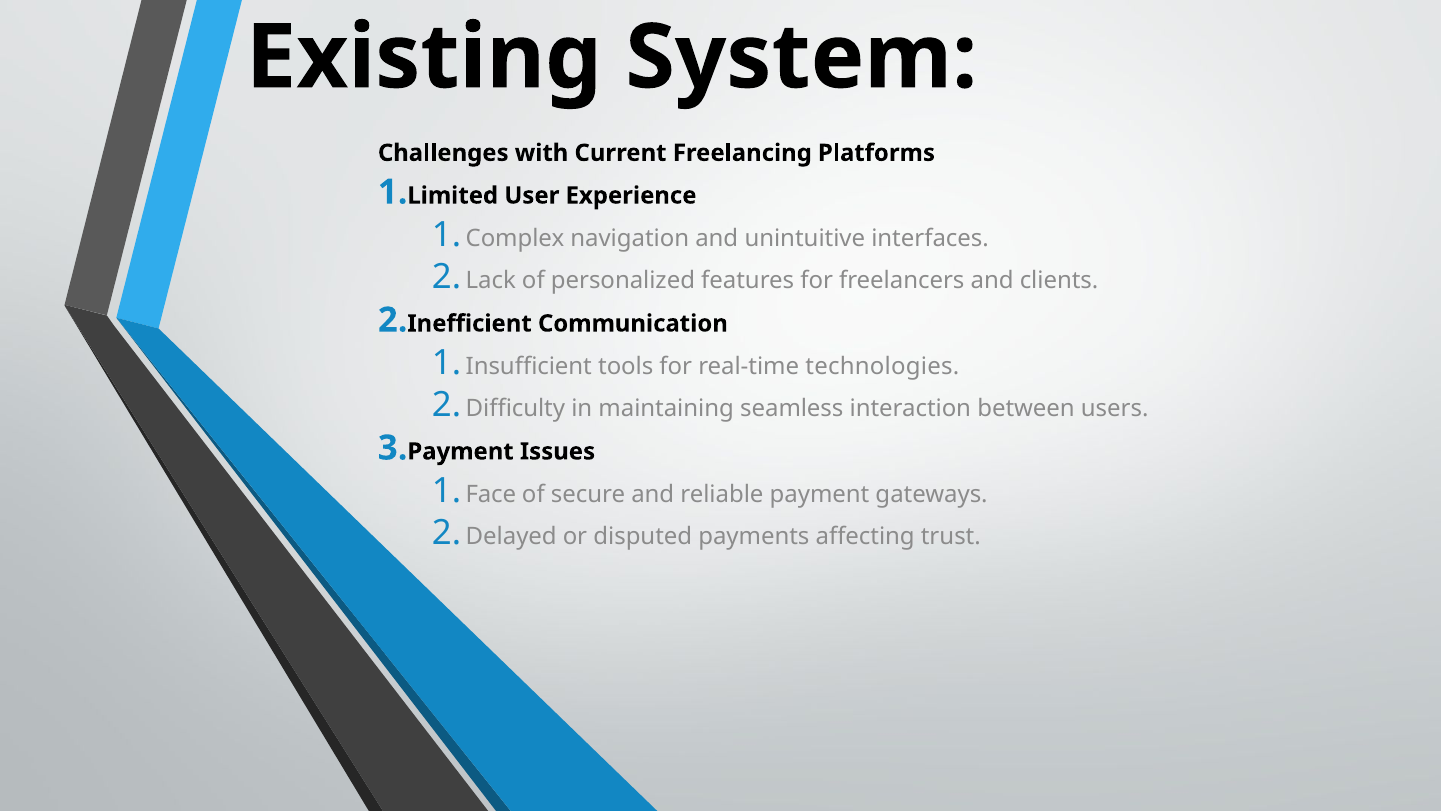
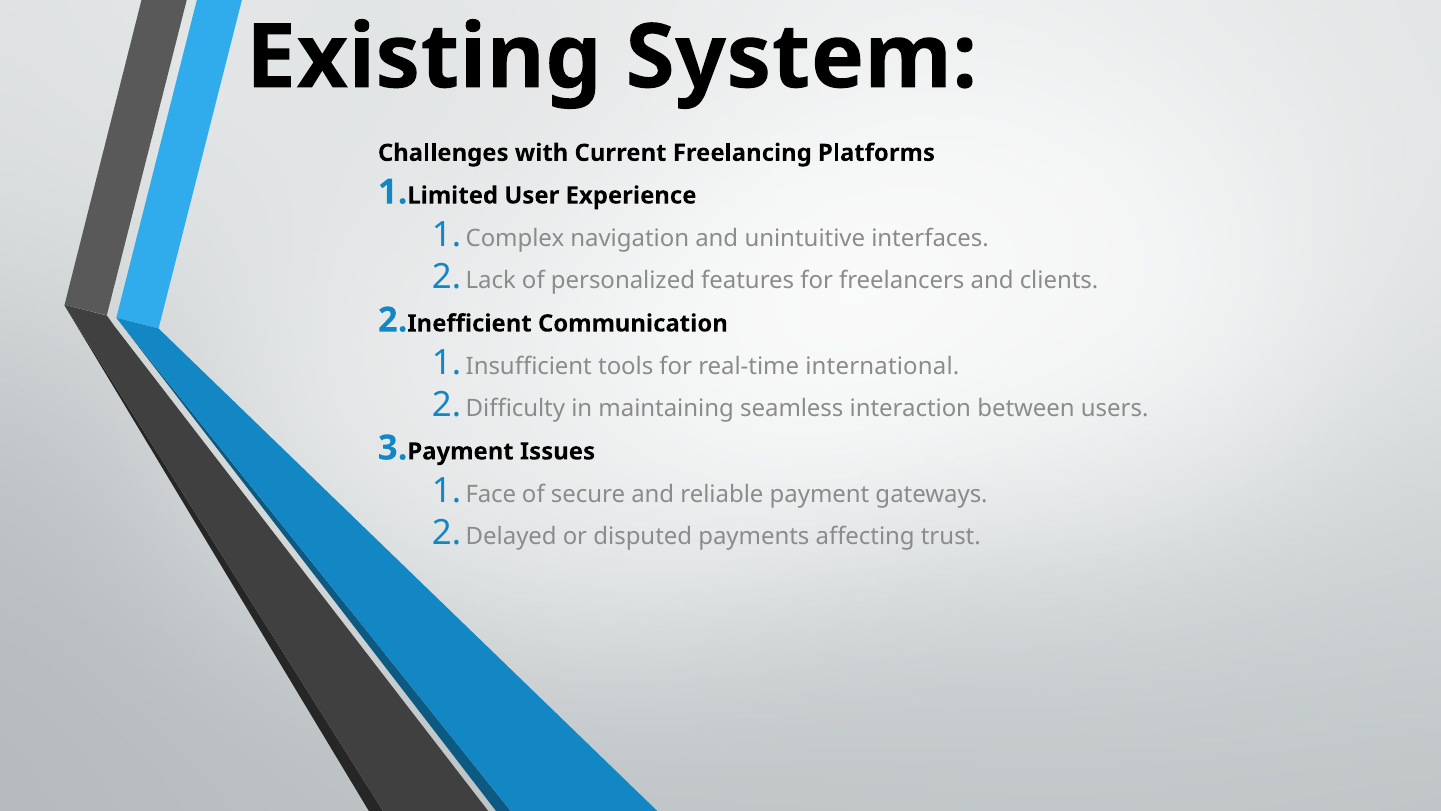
technologies: technologies -> international (882, 366)
